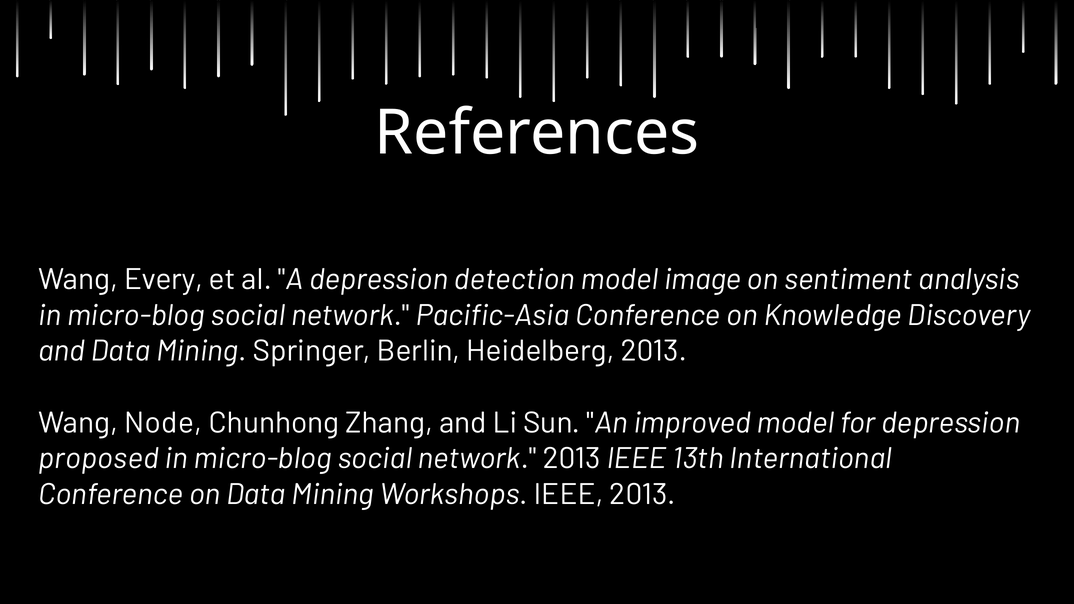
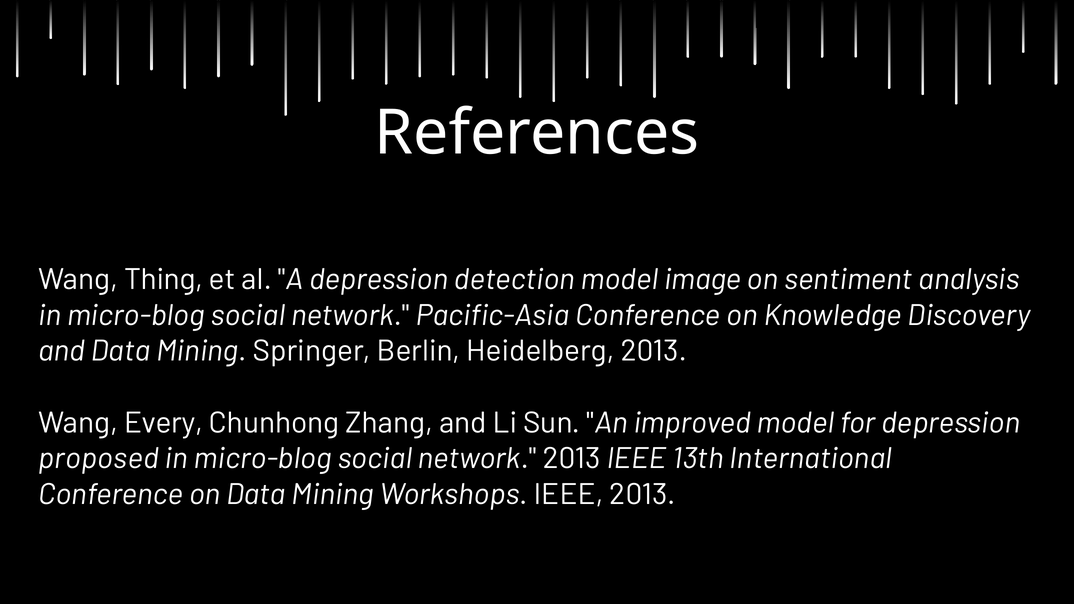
Every: Every -> Thing (164, 280)
Node: Node -> Every (164, 423)
